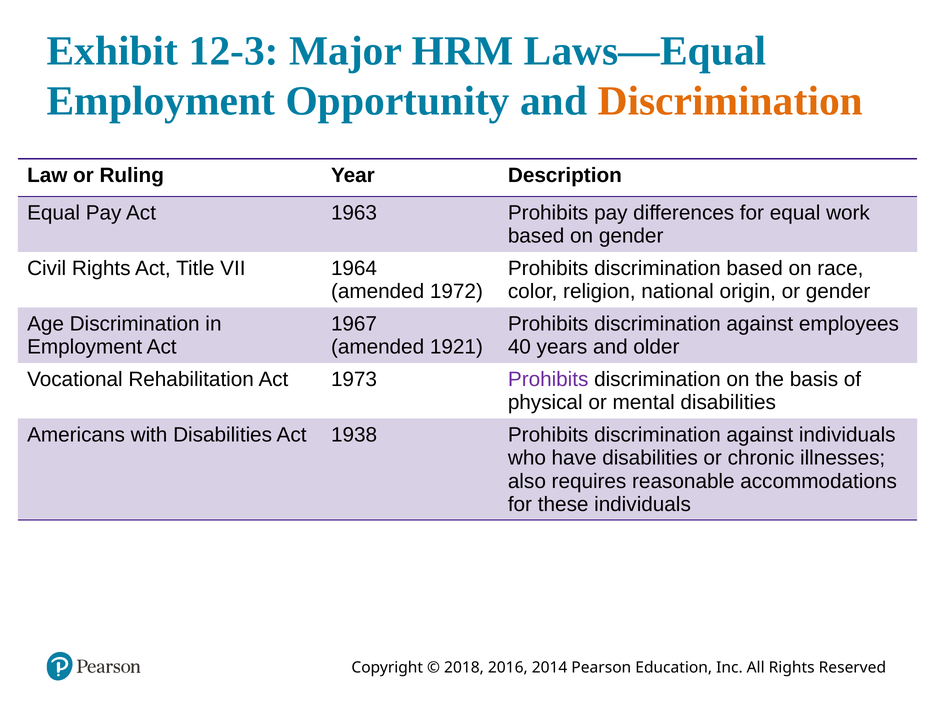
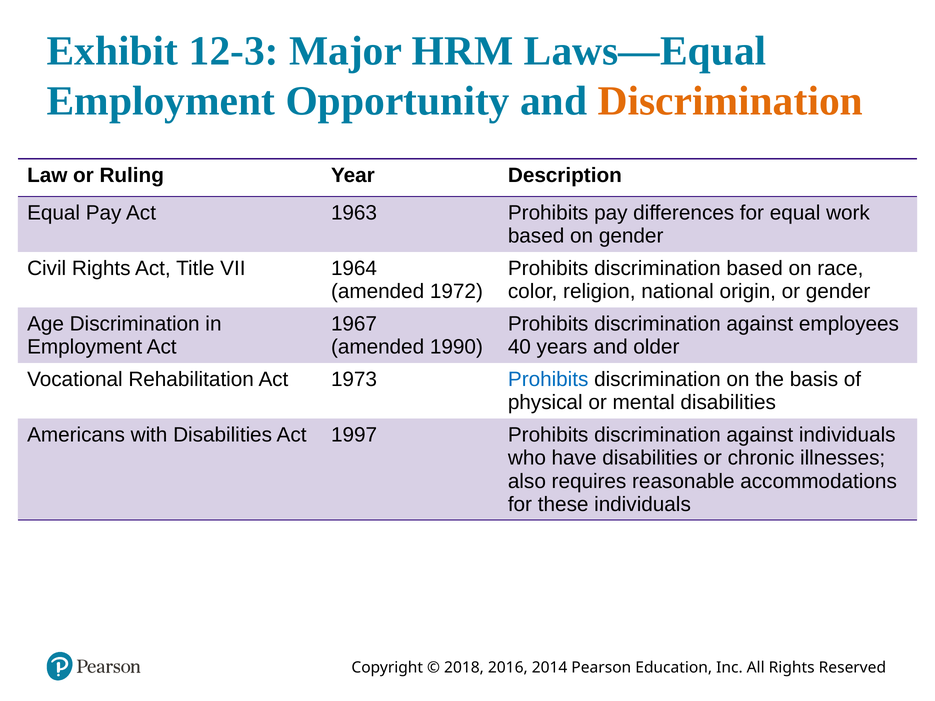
1921: 1921 -> 1990 (456, 347)
Prohibits colour: purple -> blue (548, 380)
1938: 1938 -> 1997 (354, 435)
